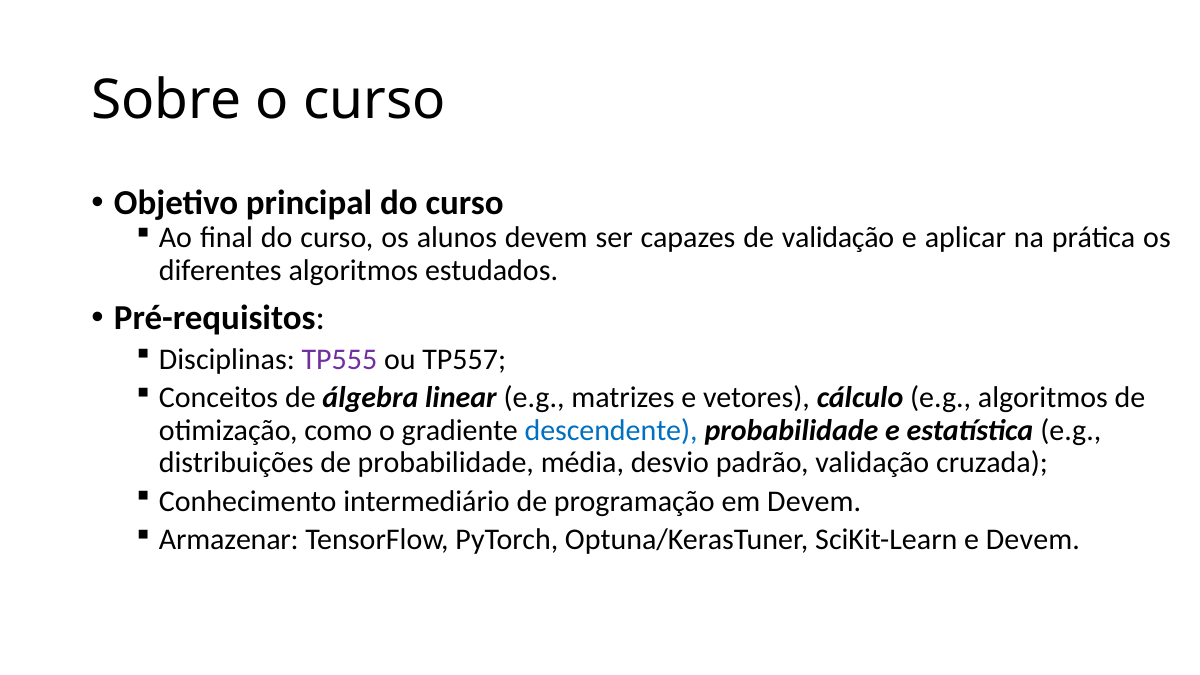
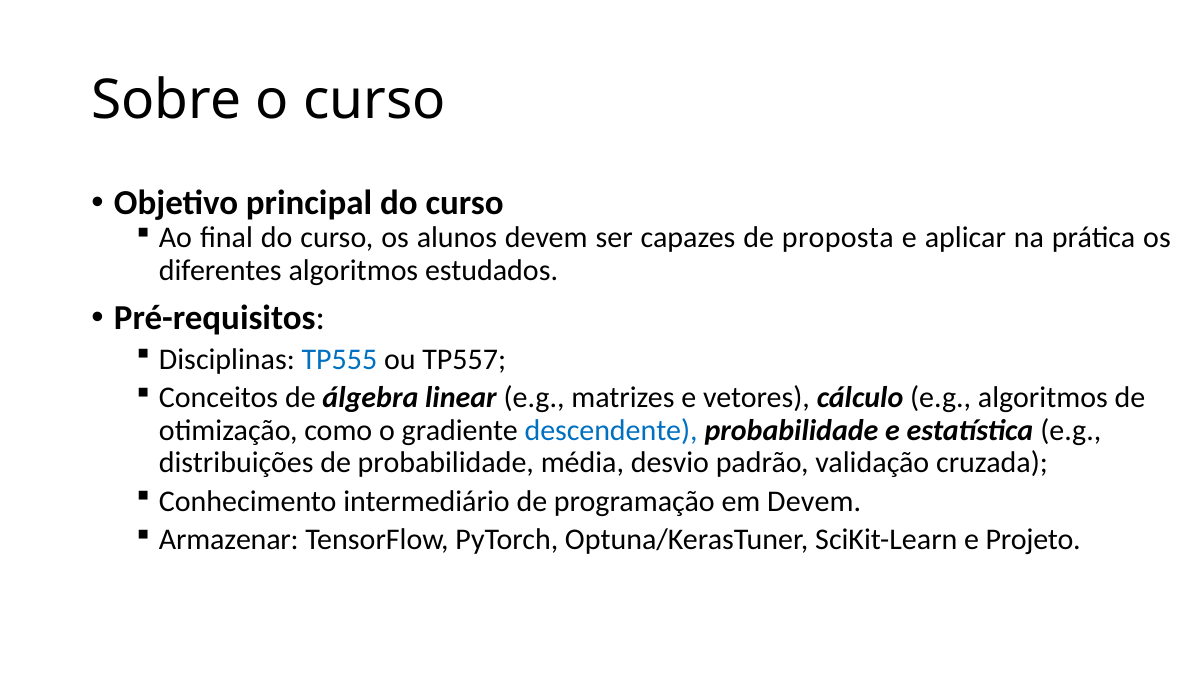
de validação: validação -> proposta (838, 238)
TP555 colour: purple -> blue (339, 359)
e Devem: Devem -> Projeto (1033, 540)
